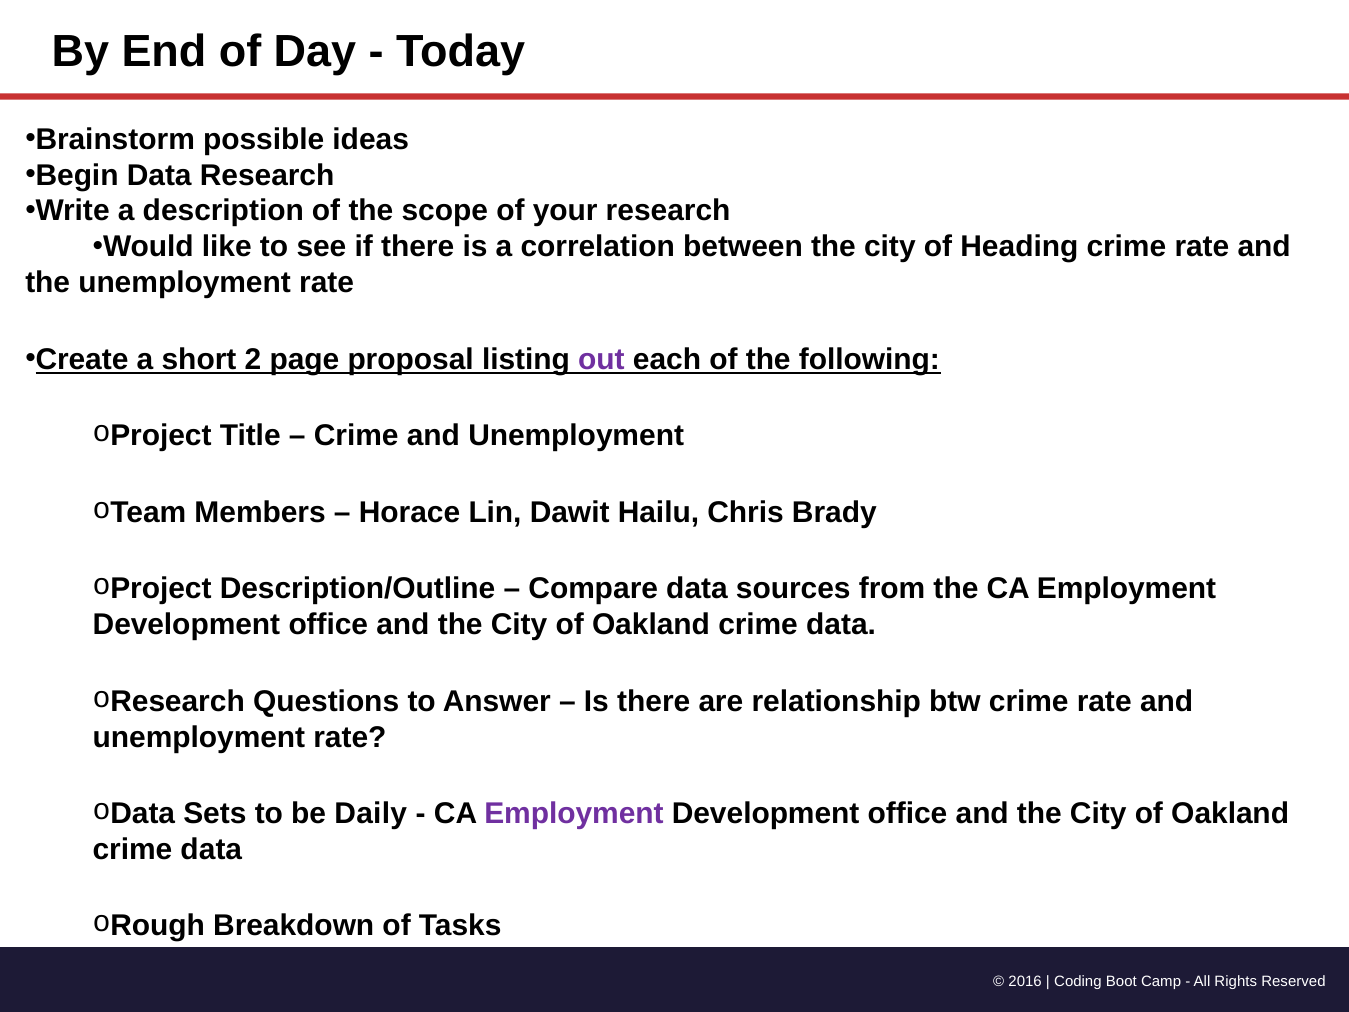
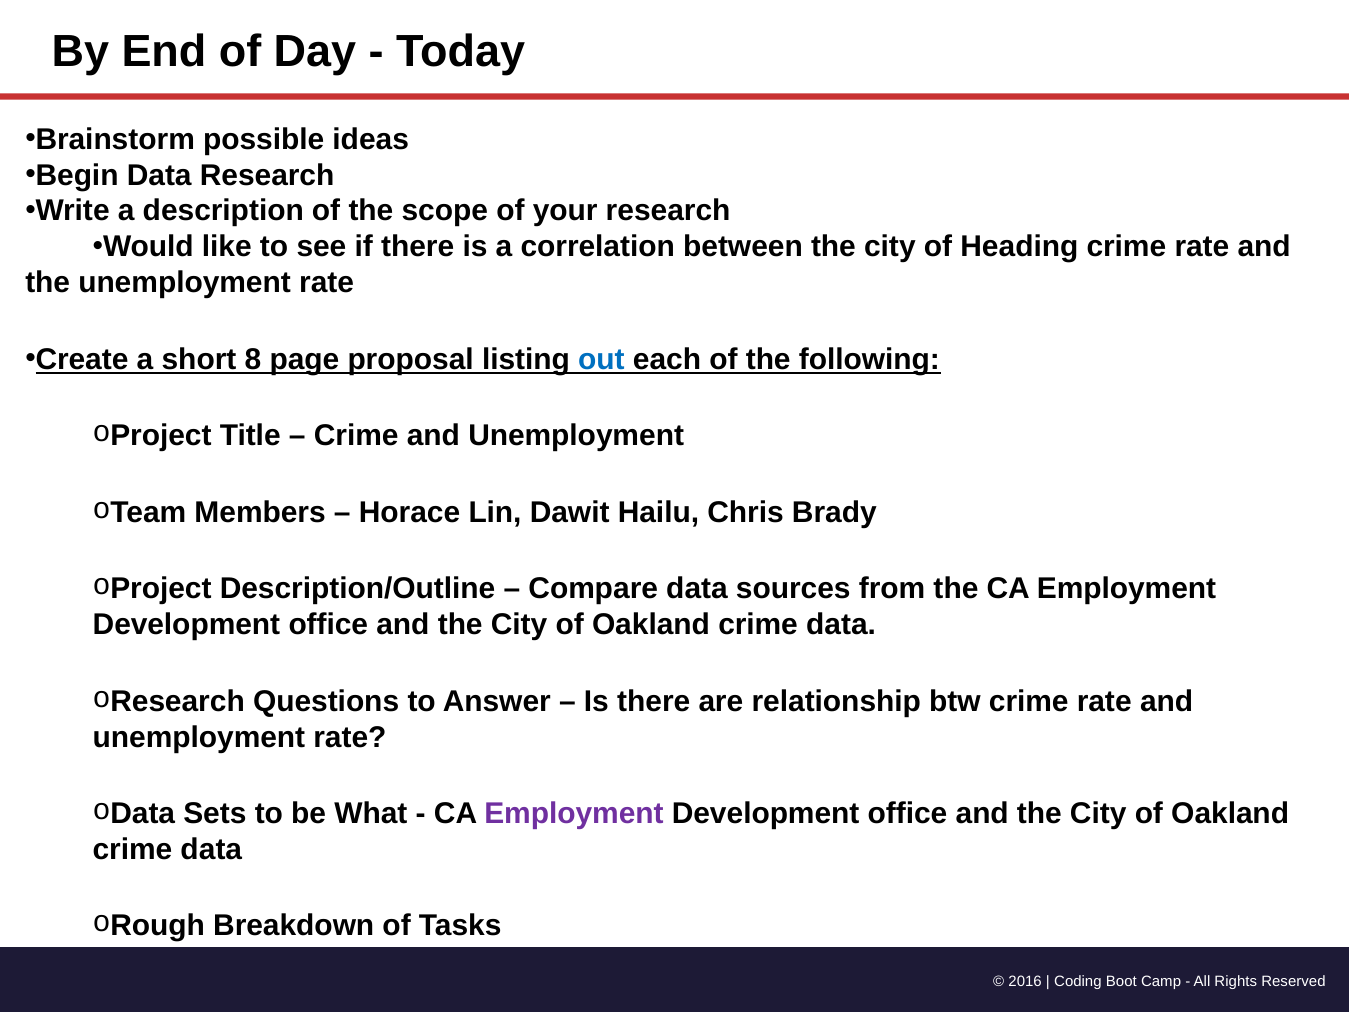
2: 2 -> 8 (253, 359)
out colour: purple -> blue (601, 359)
Daily: Daily -> What (371, 813)
